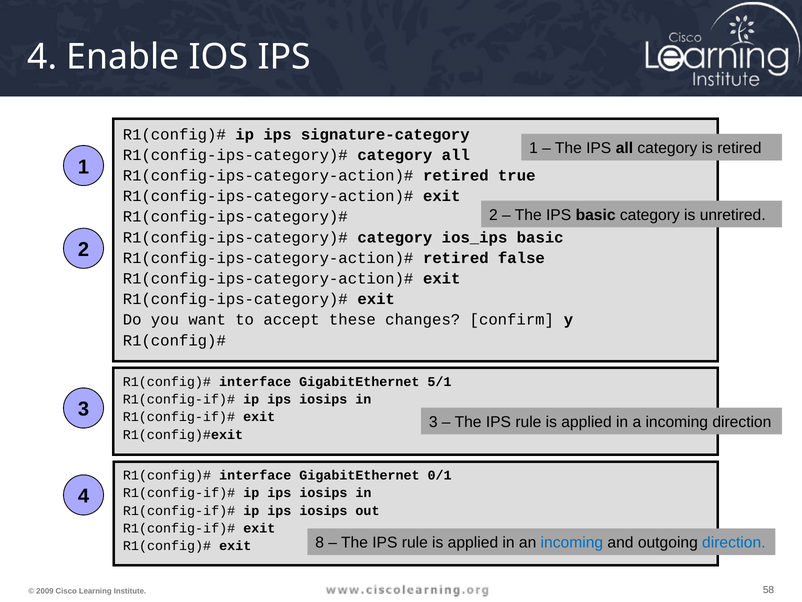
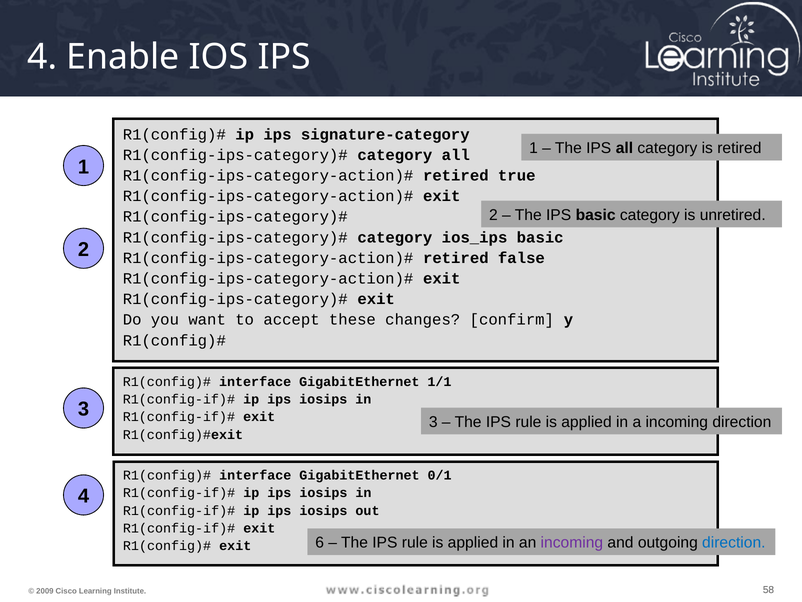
5/1: 5/1 -> 1/1 (439, 381)
8: 8 -> 6 (320, 542)
incoming colour: blue -> purple (572, 542)
